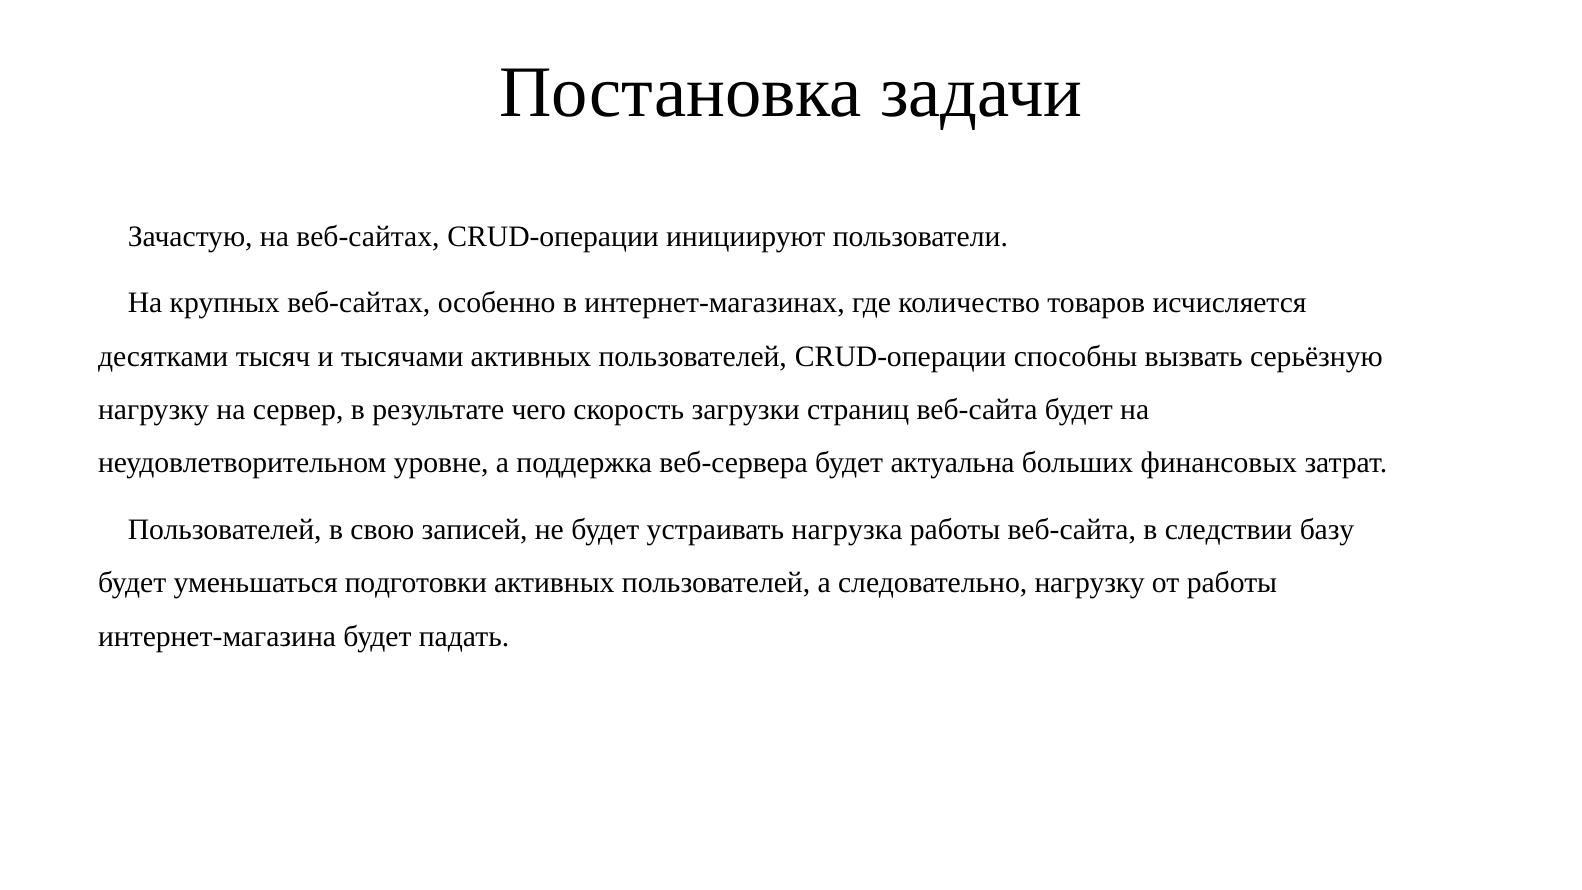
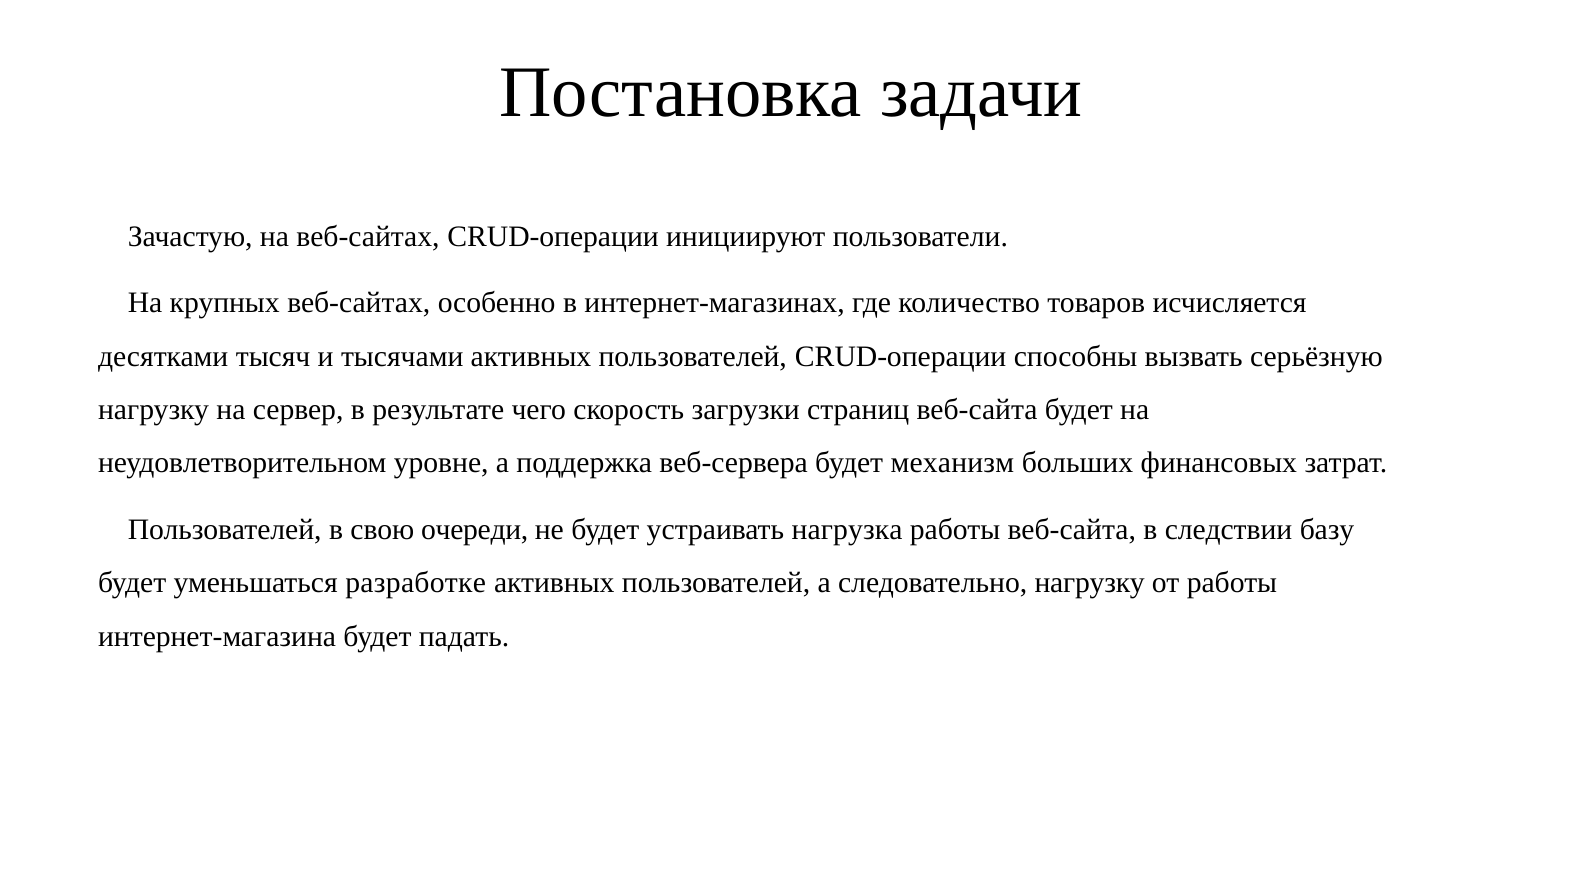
актуальна: актуальна -> механизм (952, 463)
записей: записей -> очереди (475, 530)
подготовки: подготовки -> разработке (416, 583)
